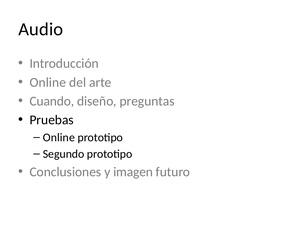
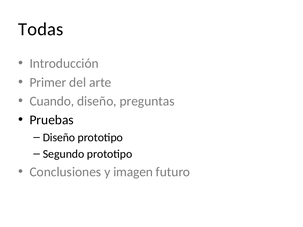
Audio: Audio -> Todas (41, 29)
Online: Online -> Primer (48, 82)
Online: Online -> Diseño (59, 138)
